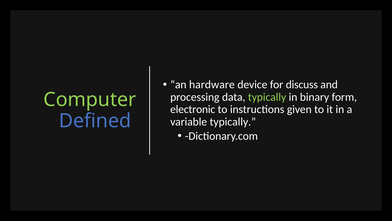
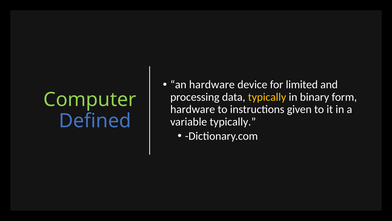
discuss: discuss -> limited (302, 84)
typically colour: light green -> yellow (267, 97)
electronic: electronic -> hardware (193, 109)
